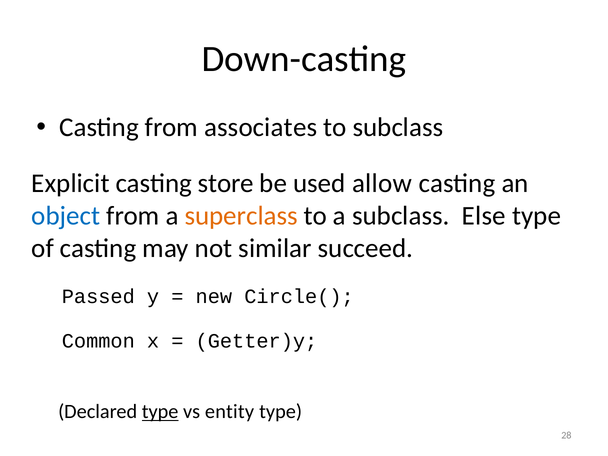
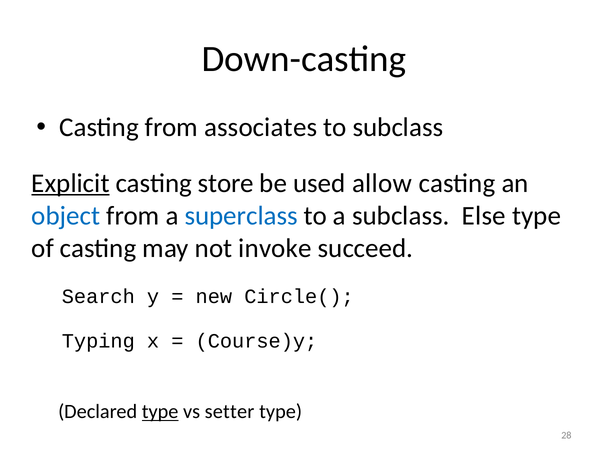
Explicit underline: none -> present (70, 183)
superclass colour: orange -> blue (241, 216)
similar: similar -> invoke (275, 248)
Passed: Passed -> Search (98, 296)
Common: Common -> Typing (98, 341)
Getter)y: Getter)y -> Course)y (256, 341)
entity: entity -> setter (230, 412)
